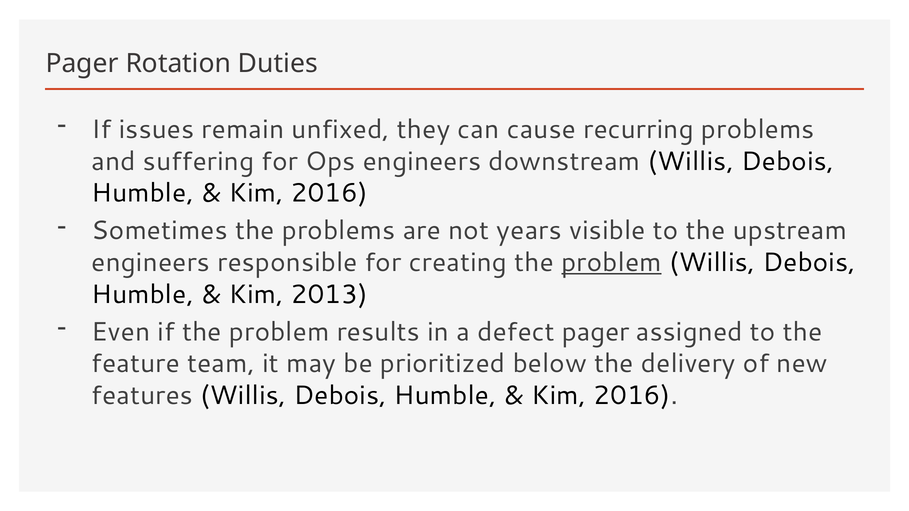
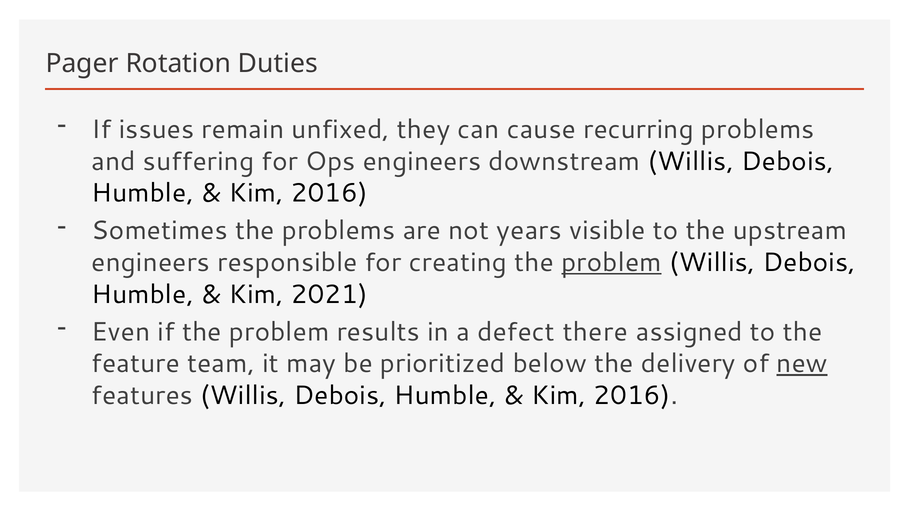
2013: 2013 -> 2021 (329, 294)
defect pager: pager -> there (595, 332)
new underline: none -> present (802, 364)
